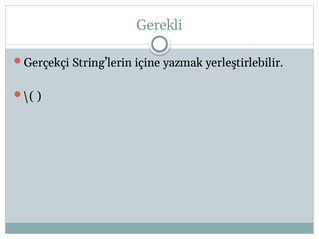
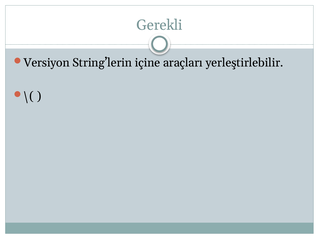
Gerçekçi: Gerçekçi -> Versiyon (47, 63)
yazmak: yazmak -> araçları (183, 63)
